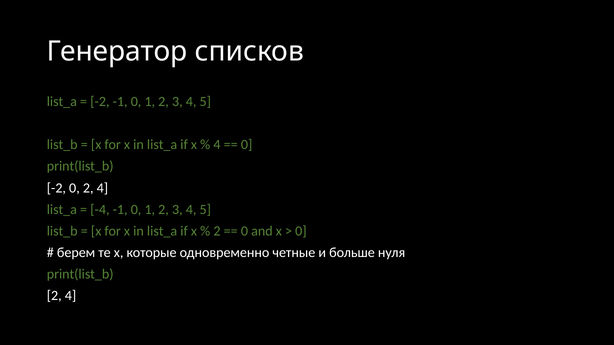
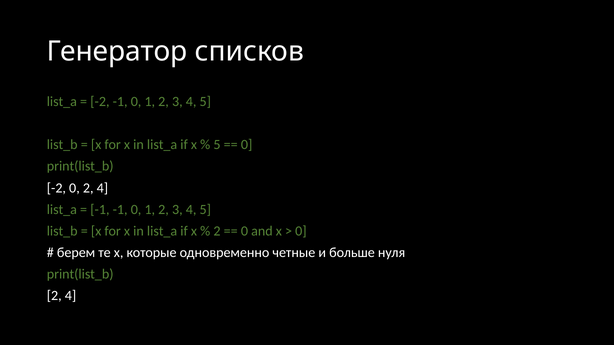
4: 4 -> 5 (217, 145)
-4: -4 -> -1 (100, 210)
